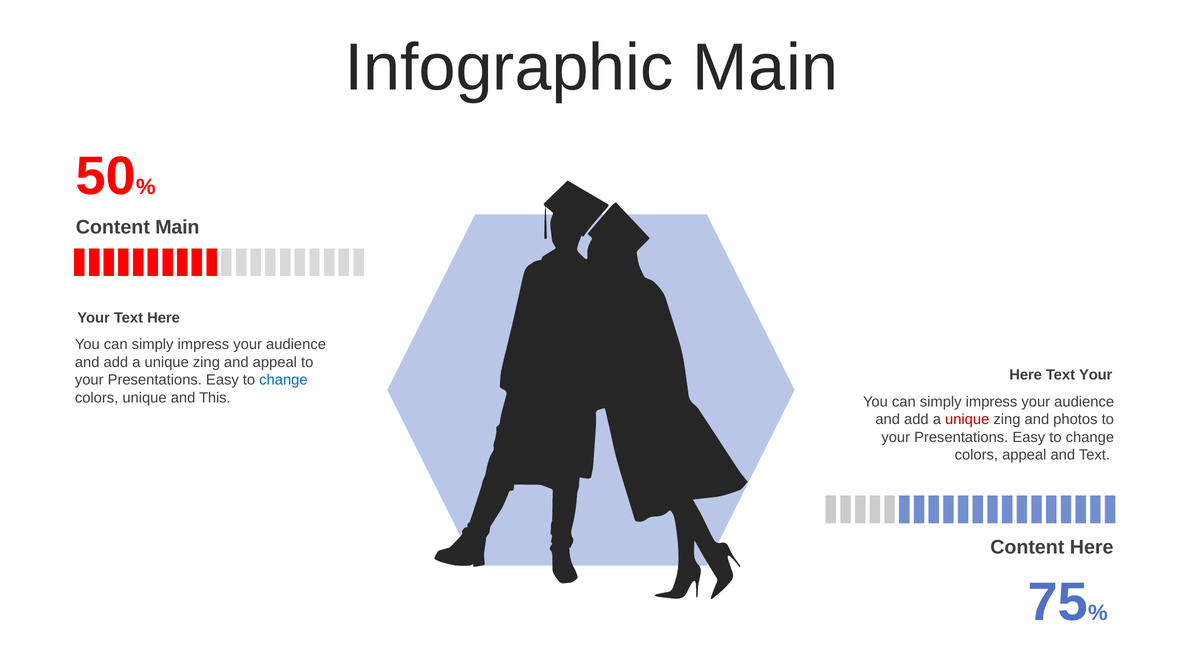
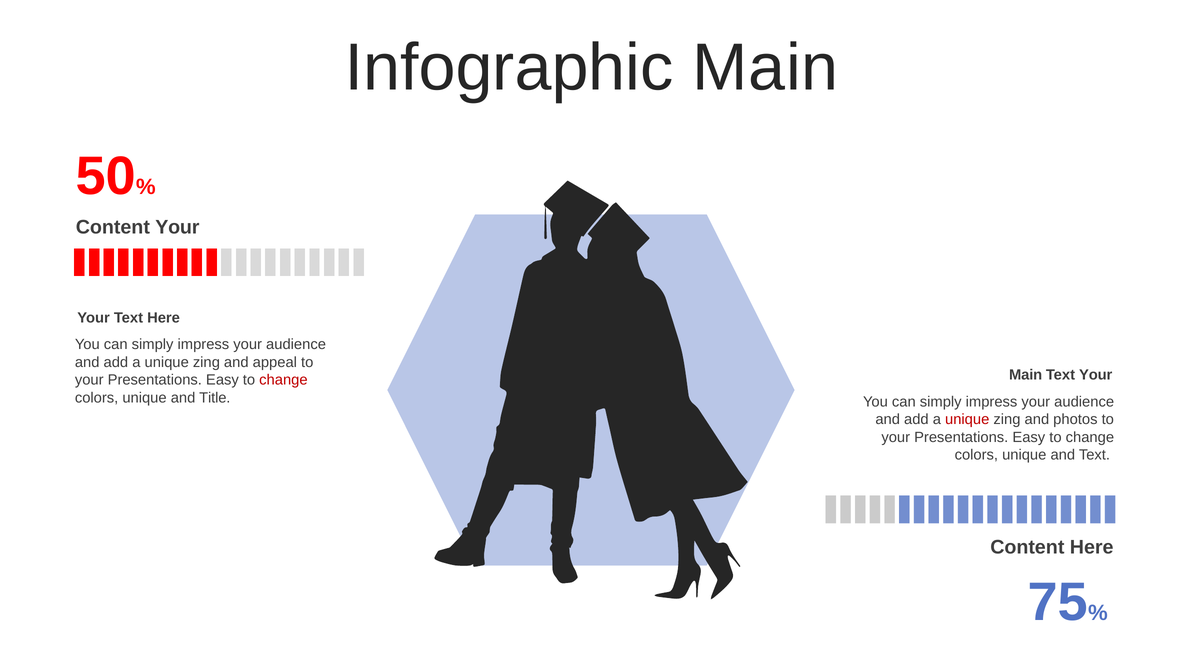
Content Main: Main -> Your (177, 227)
Here: Here -> Main (1026, 375)
change colour: blue -> red (283, 380)
This: This -> Title (215, 398)
appeal: appeal -> unique (1024, 455)
